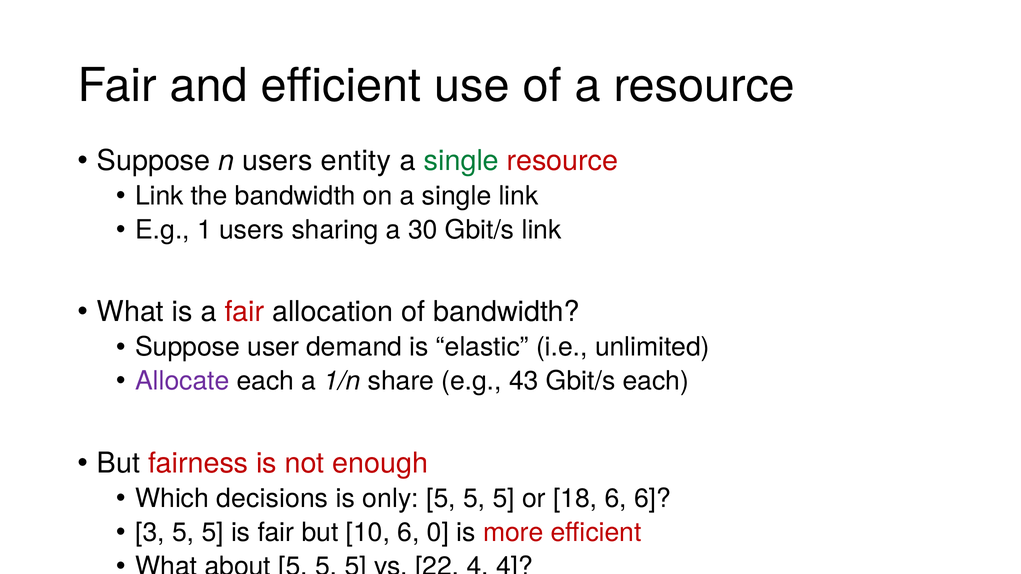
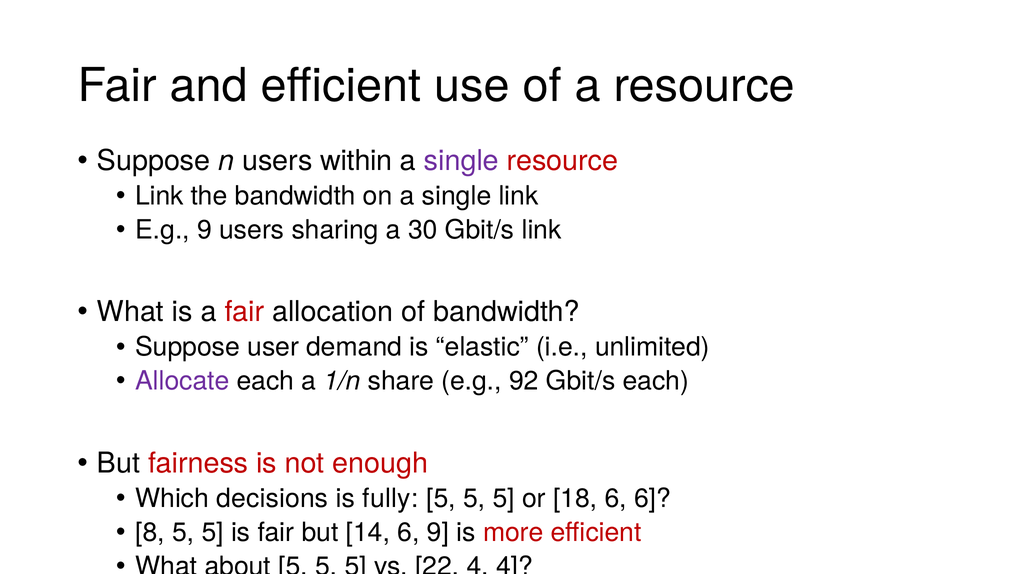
entity: entity -> within (356, 161)
single colour: green -> purple (461, 161)
E.g 1: 1 -> 9 (205, 230)
43: 43 -> 92 (524, 381)
only: only -> fully (390, 499)
3: 3 -> 8 (150, 533)
10: 10 -> 14 (368, 533)
6 0: 0 -> 9 (438, 533)
